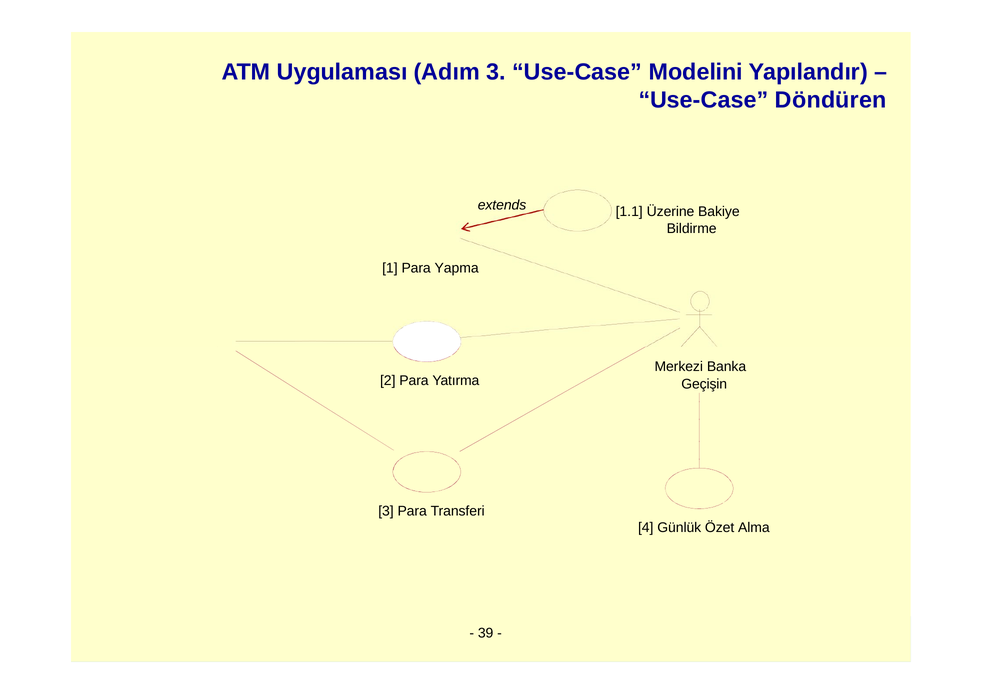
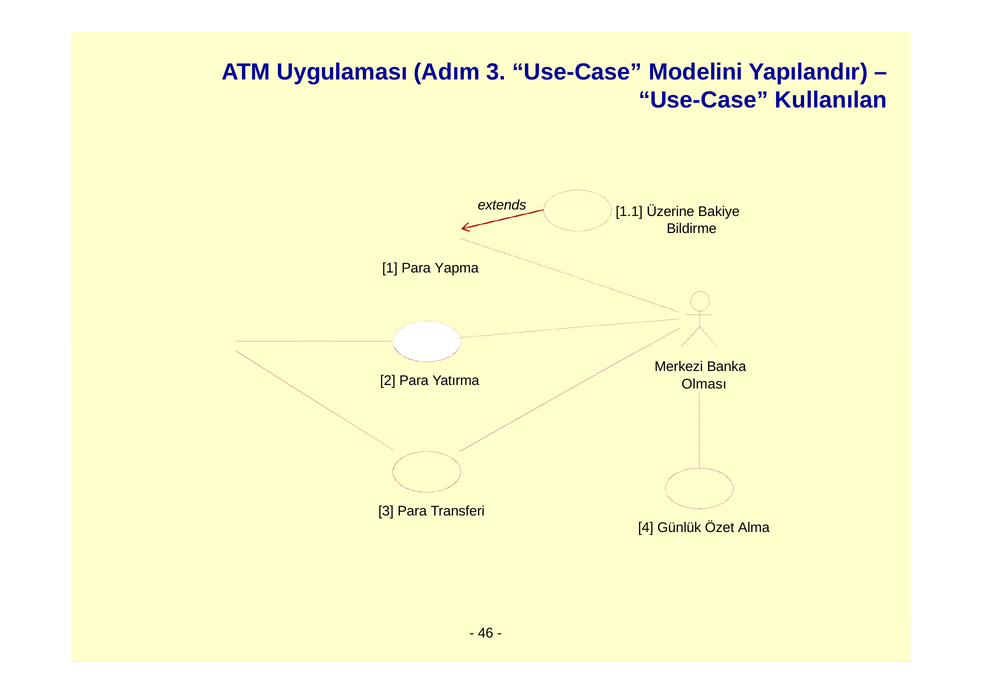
Döndüren: Döndüren -> Kullanılan (831, 100)
Geçişin: Geçişin -> Olması (704, 384)
39: 39 -> 46 (486, 633)
